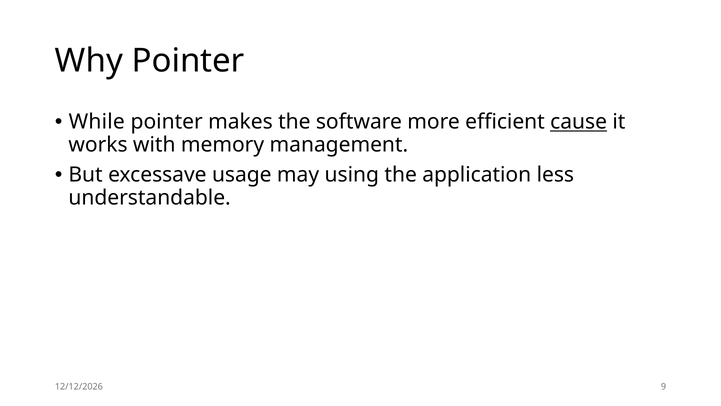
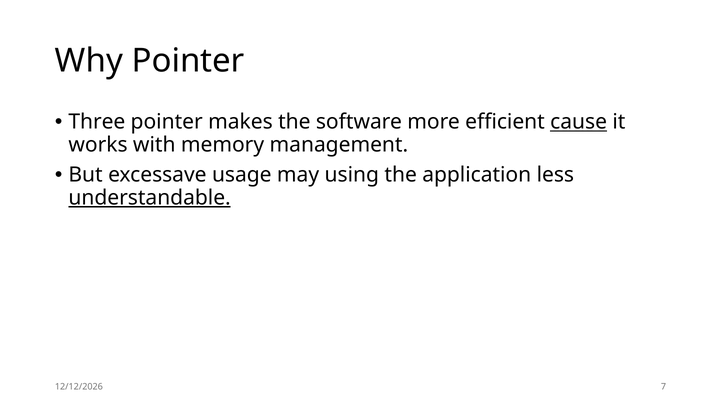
While: While -> Three (97, 122)
understandable underline: none -> present (150, 198)
9: 9 -> 7 (663, 387)
